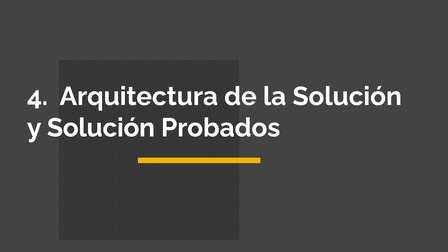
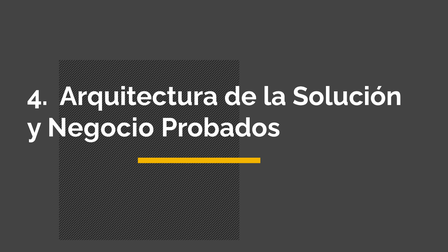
y Solución: Solución -> Negocio (101, 128)
